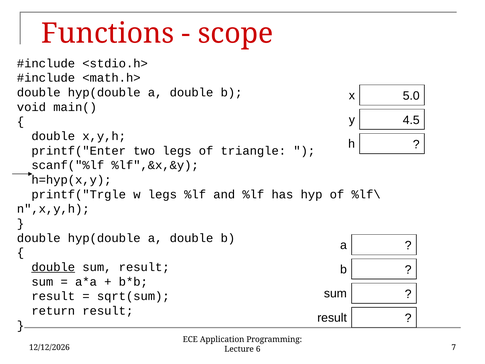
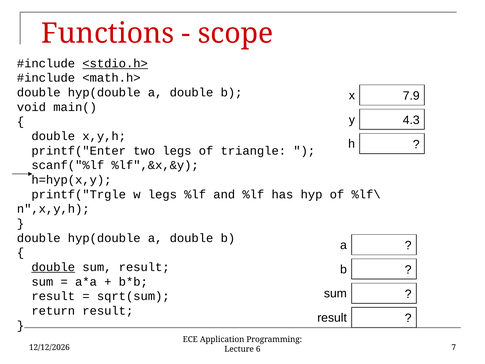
<stdio.h> underline: none -> present (115, 63)
5.0: 5.0 -> 7.9 (411, 96)
4.5: 4.5 -> 4.3 (411, 120)
